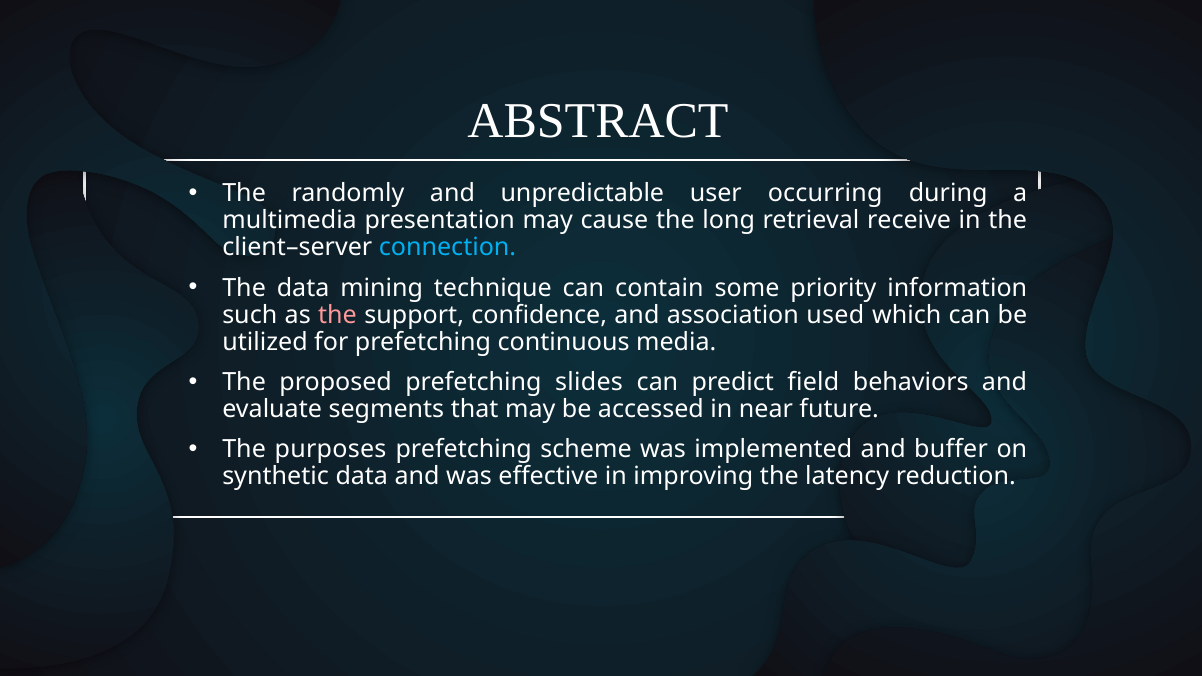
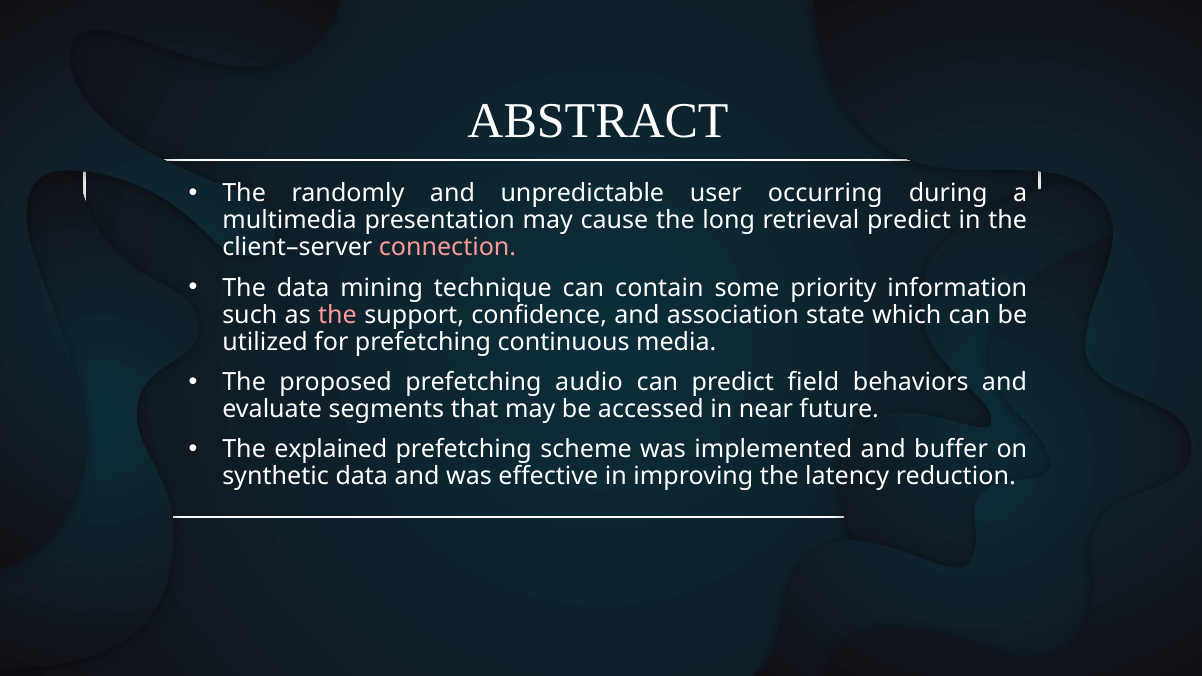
retrieval receive: receive -> predict (909, 220)
connection colour: light blue -> pink (448, 247)
used: used -> state (835, 315)
slides: slides -> audio (589, 382)
purposes: purposes -> explained (331, 450)
